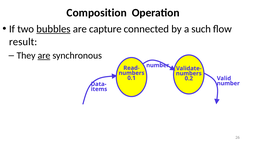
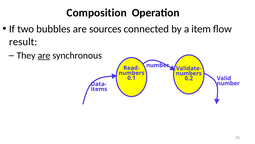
bubbles underline: present -> none (53, 29)
capture: capture -> sources (105, 29)
such: such -> item (201, 29)
